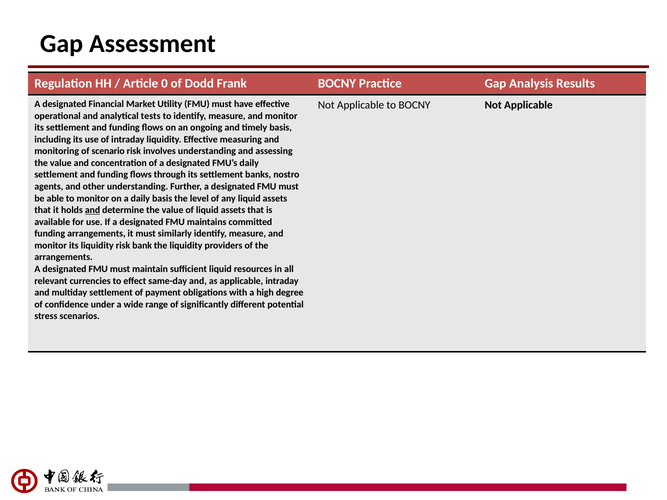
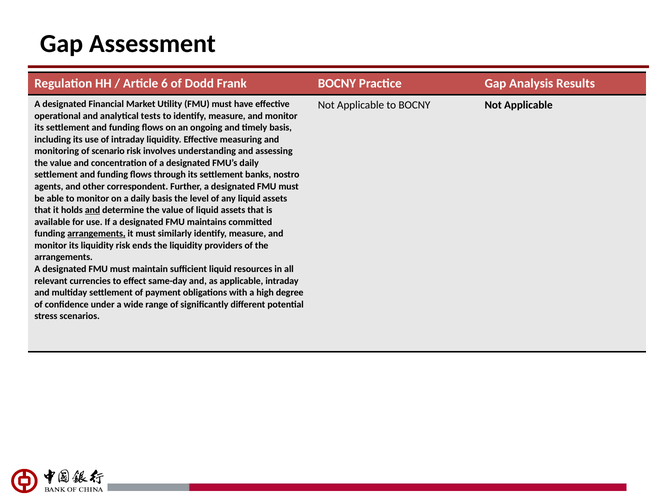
0: 0 -> 6 (165, 84)
other understanding: understanding -> correspondent (138, 187)
arrangements underline: none -> present (96, 234)
bank: bank -> ends (142, 246)
